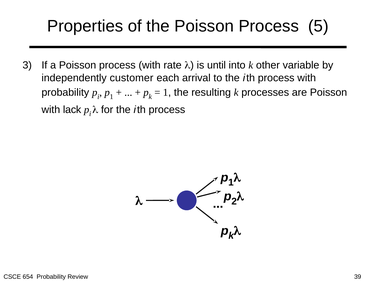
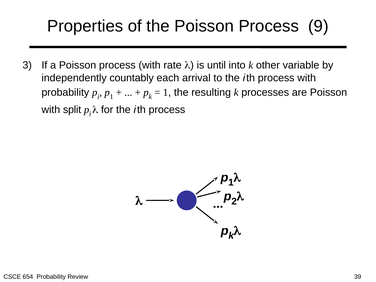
5: 5 -> 9 (318, 26)
customer: customer -> countably (132, 78)
lack: lack -> split (72, 110)
